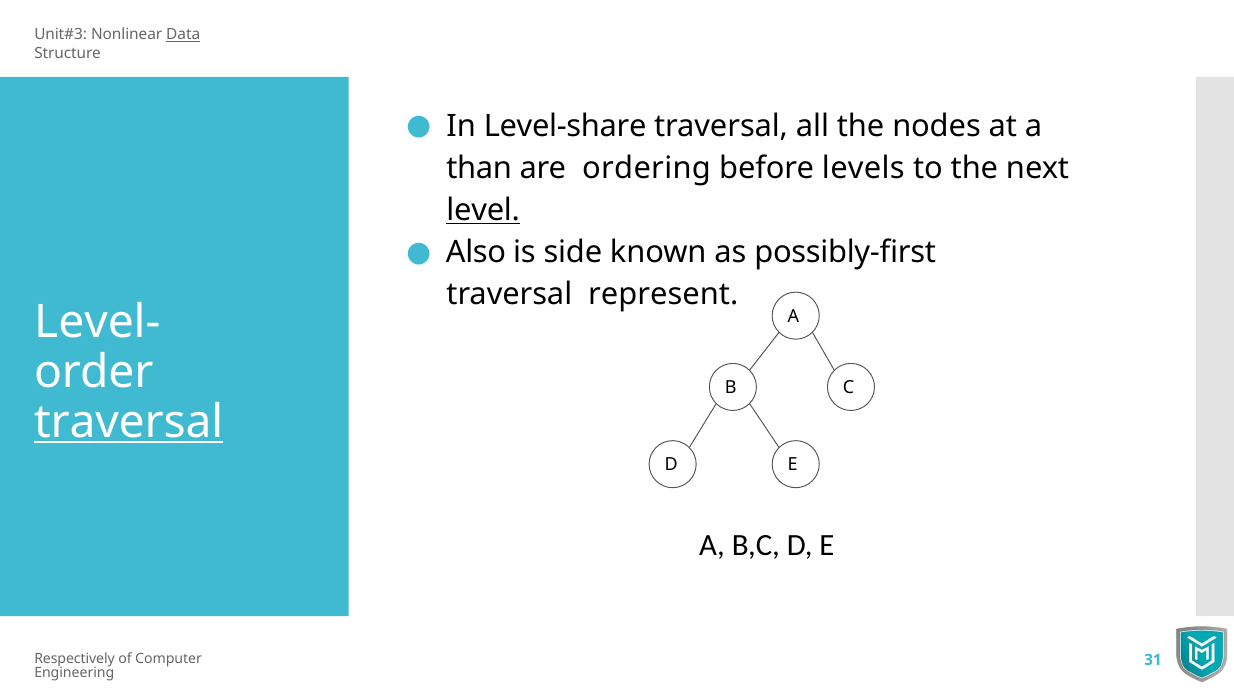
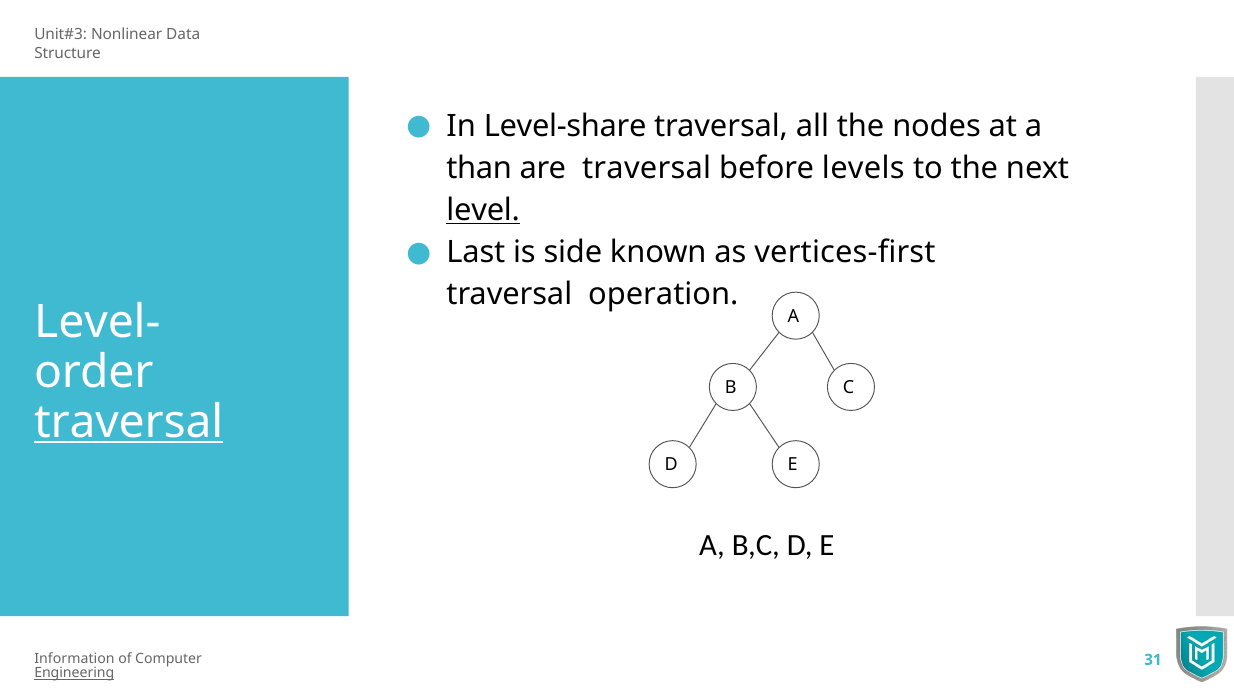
Data underline: present -> none (183, 35)
are ordering: ordering -> traversal (647, 168)
Also: Also -> Last (476, 253)
possibly-ﬁrst: possibly-ﬁrst -> vertices-ﬁrst (845, 253)
represent: represent -> operation (663, 295)
Respectively: Respectively -> Information (74, 659)
Engineering underline: none -> present (74, 673)
